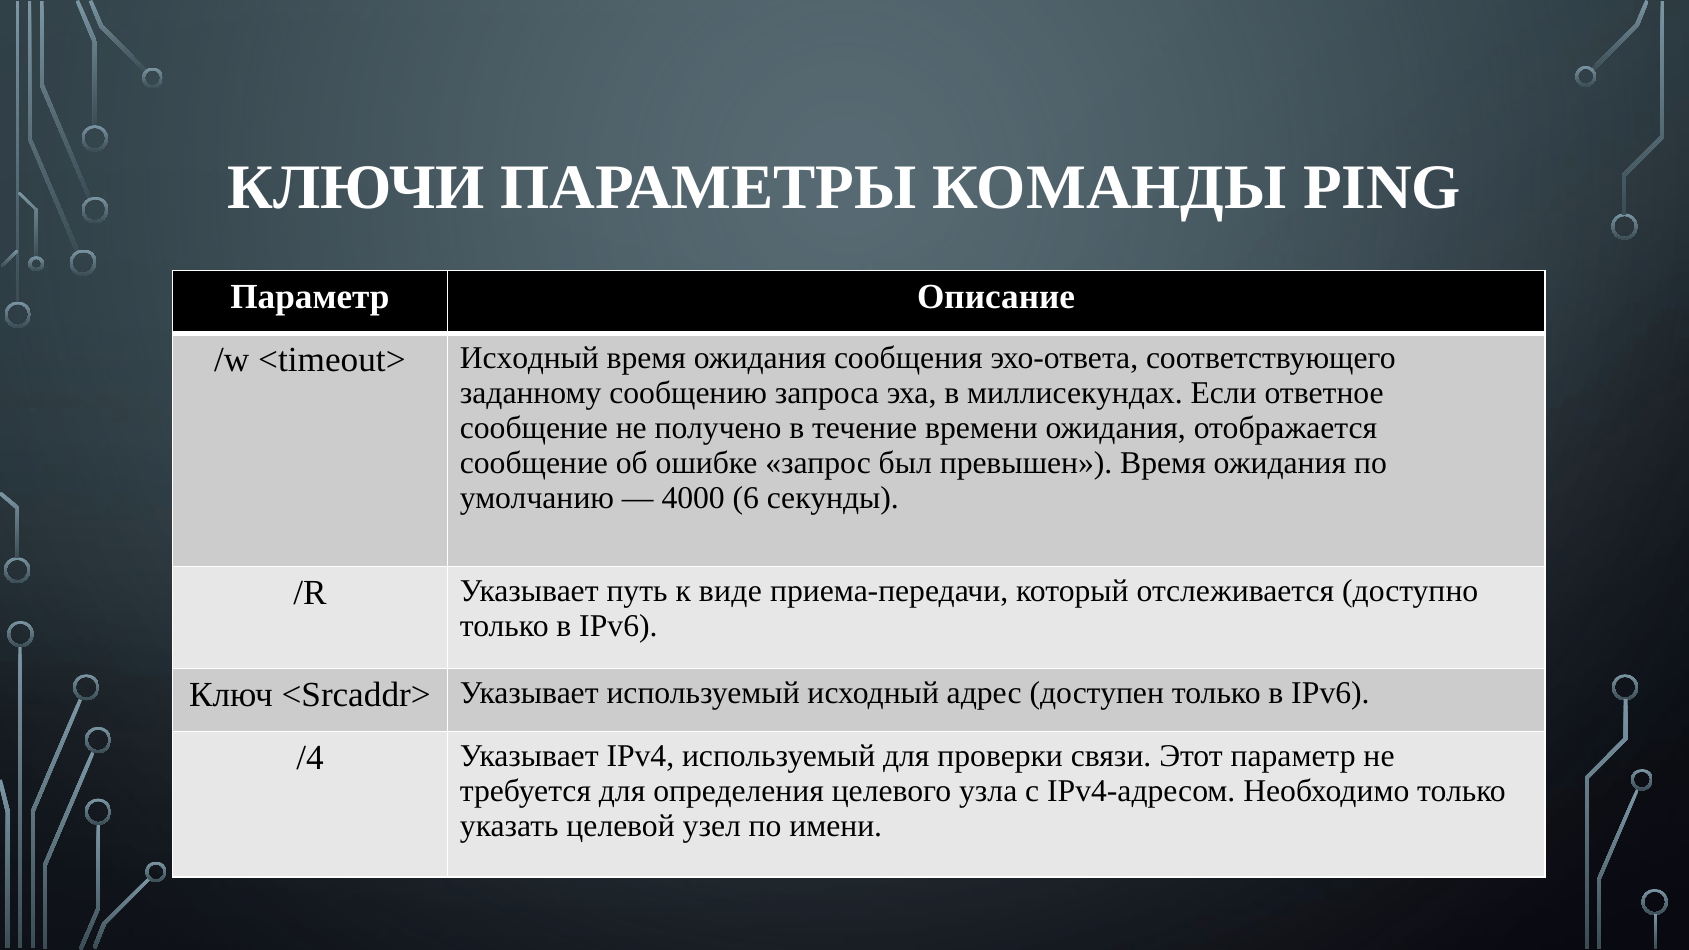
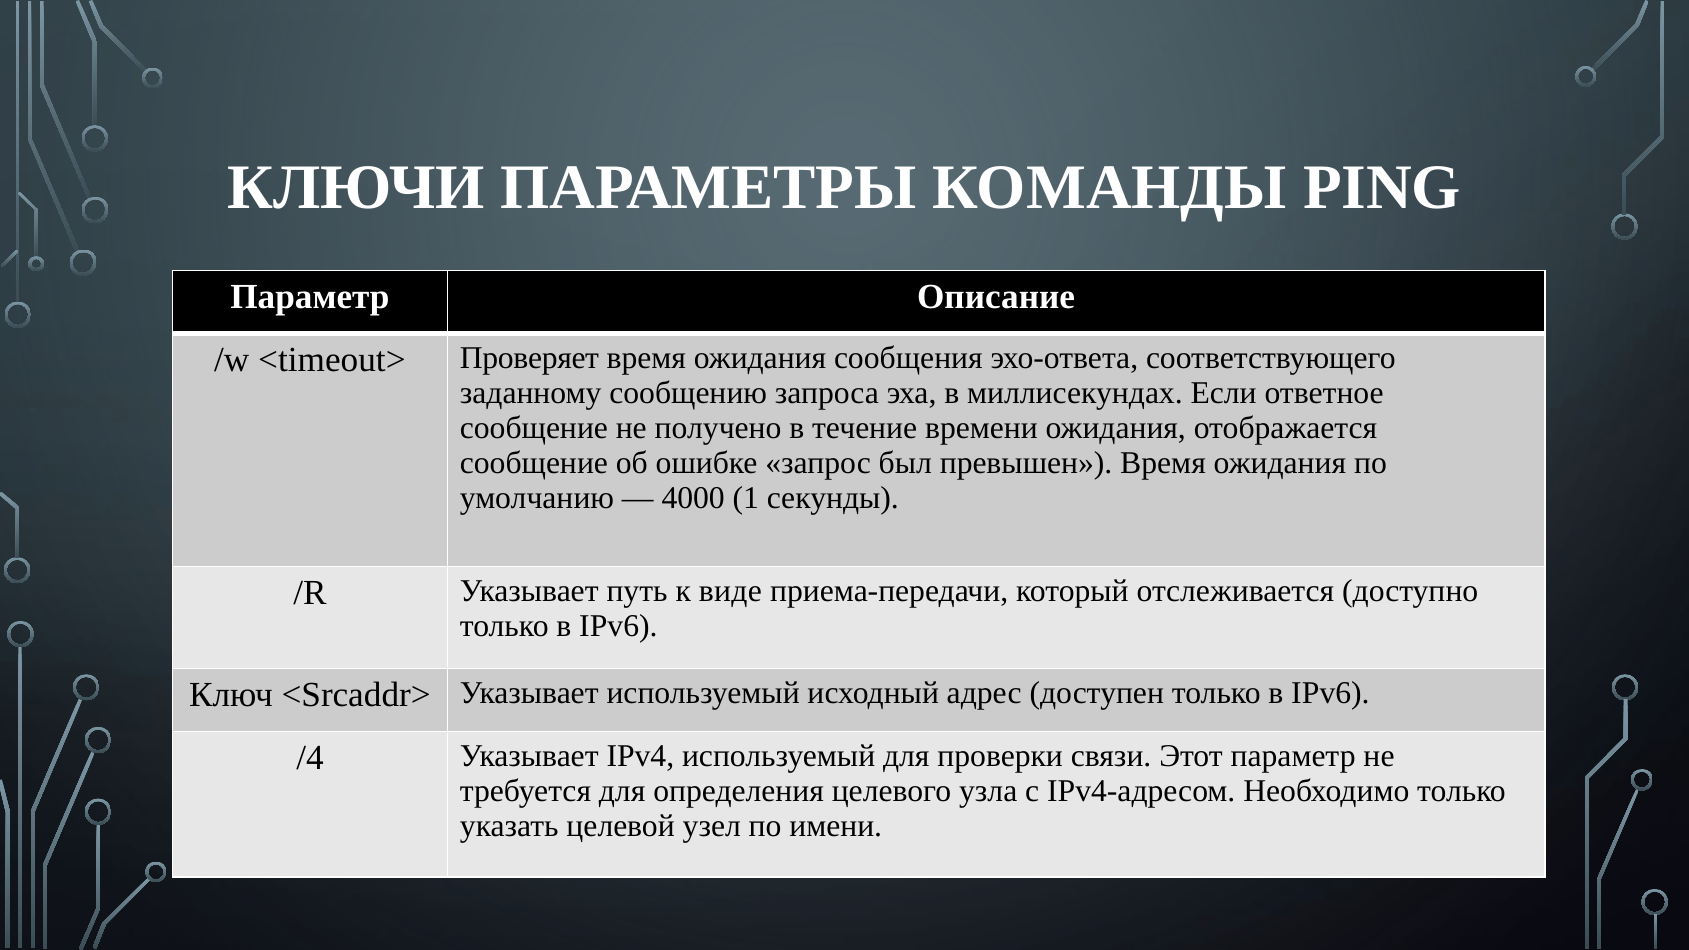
<timeout> Исходный: Исходный -> Проверяет (529, 358)
6: 6 -> 1 (746, 498)
